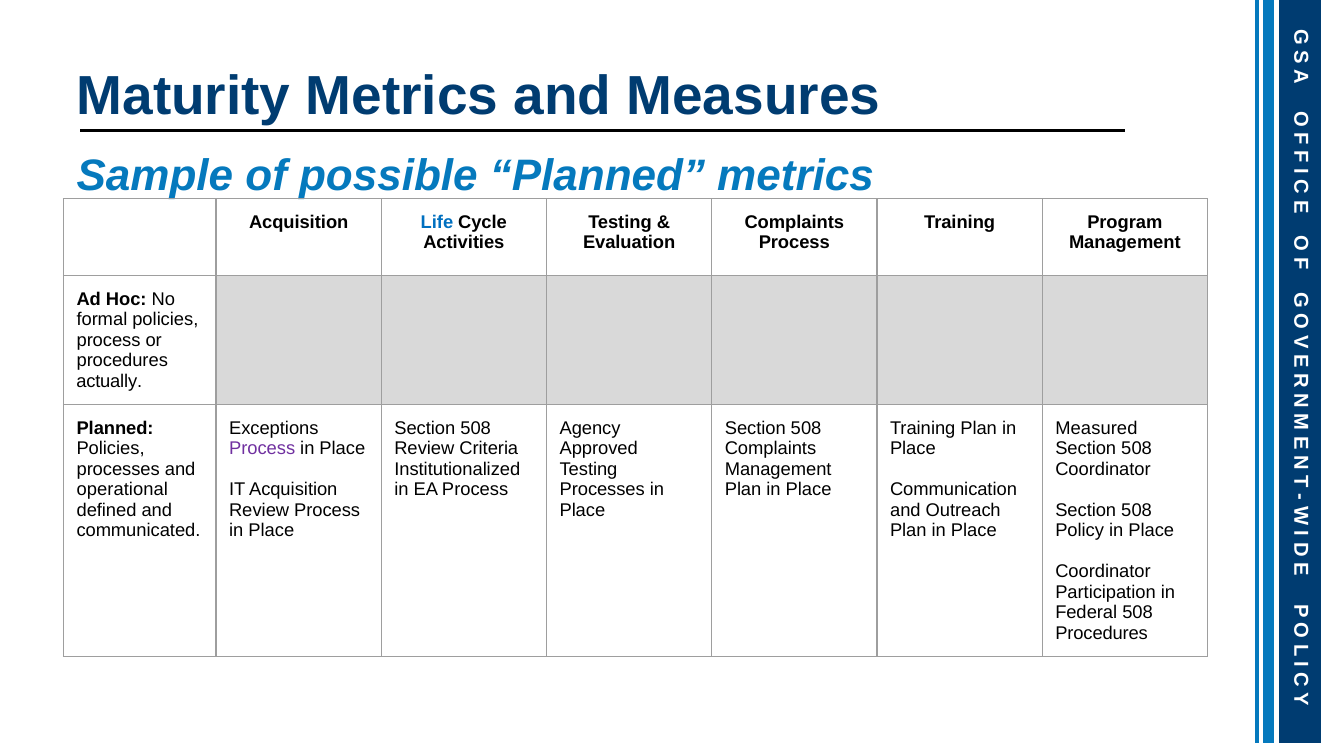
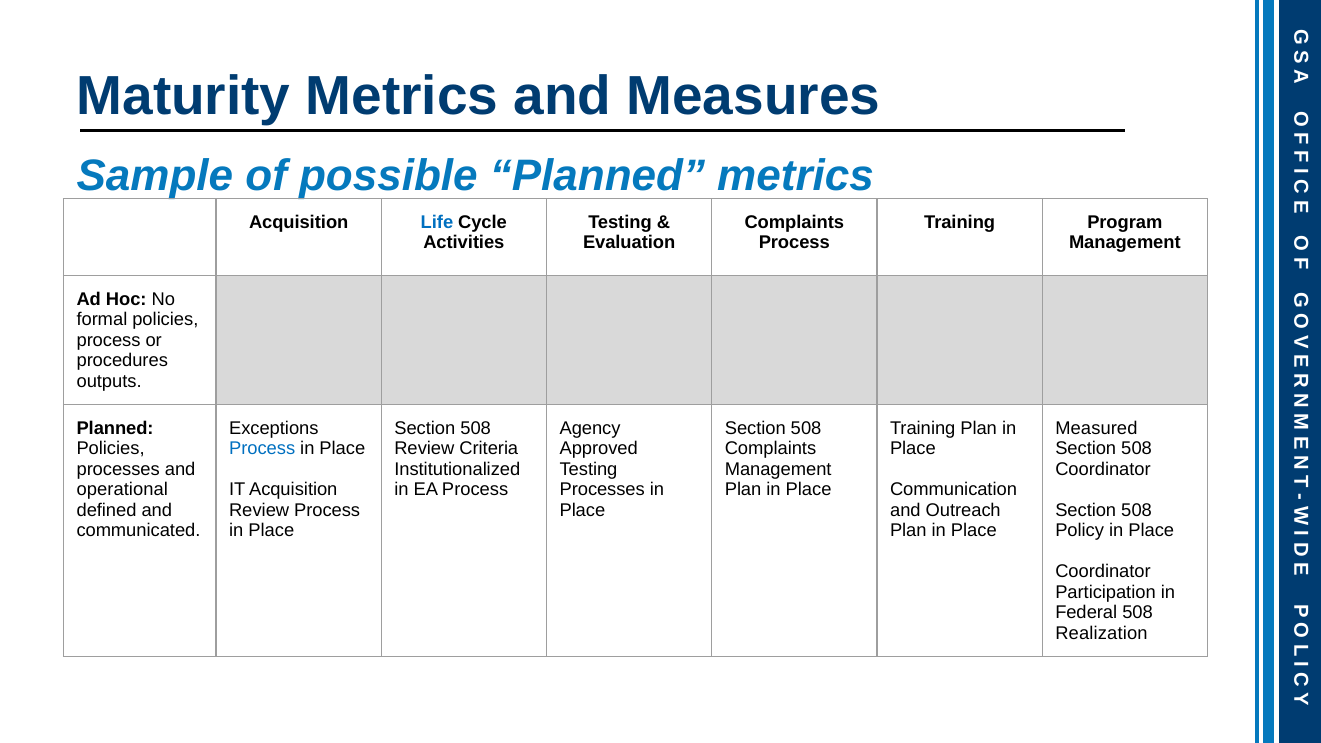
actually: actually -> outputs (109, 381)
Process colour: purple -> blue (262, 449)
Procedures: Procedures -> Realization (1101, 633)
